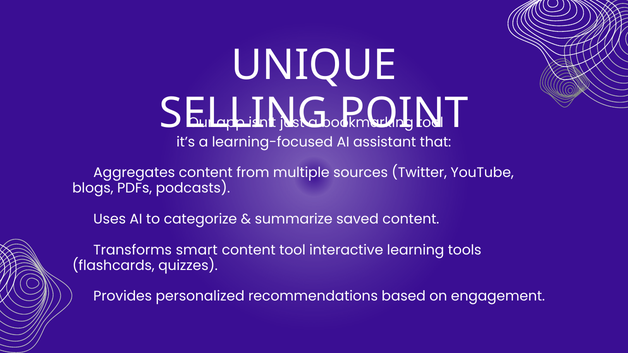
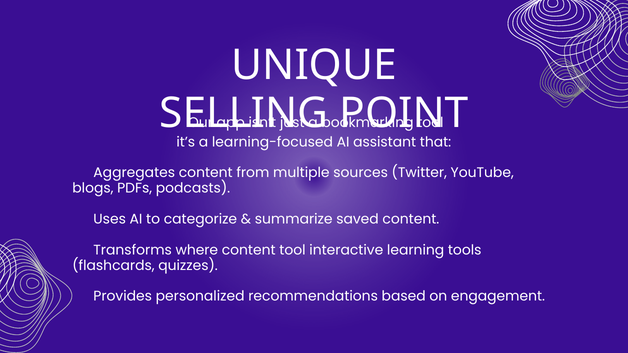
smart: smart -> where (197, 250)
